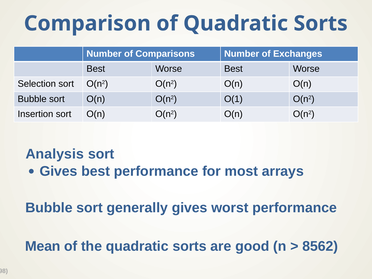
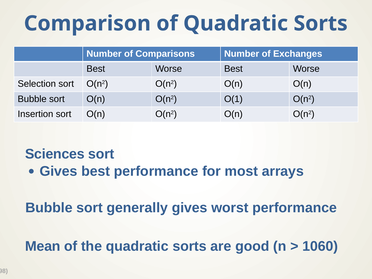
Analysis: Analysis -> Sciences (55, 154)
8562: 8562 -> 1060 (320, 246)
